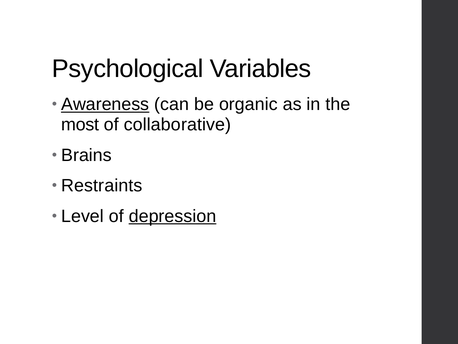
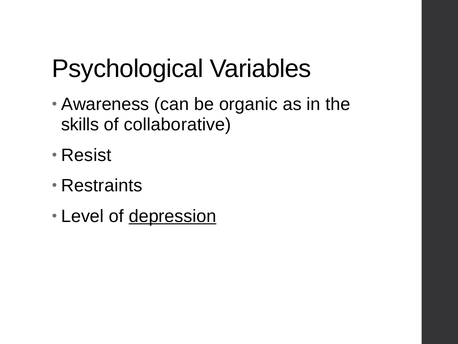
Awareness underline: present -> none (105, 104)
most: most -> skills (80, 124)
Brains: Brains -> Resist (86, 155)
